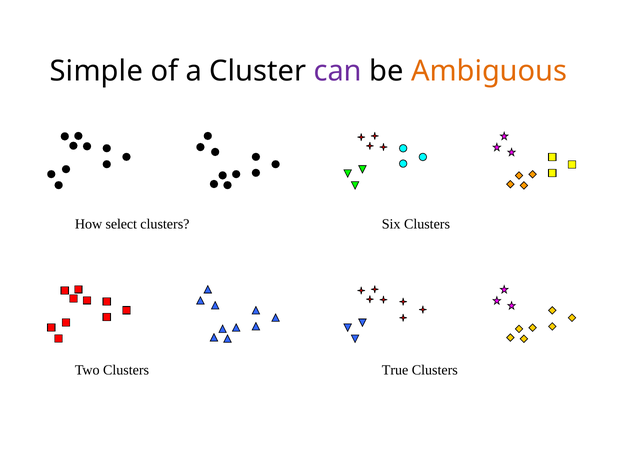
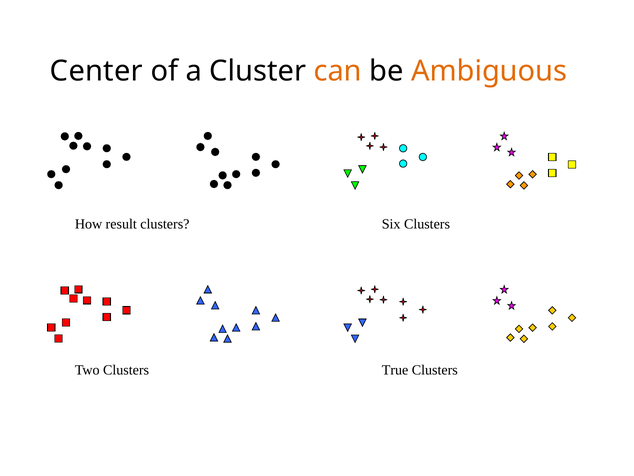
Simple: Simple -> Center (96, 71)
can colour: purple -> orange (338, 71)
select: select -> result (121, 224)
